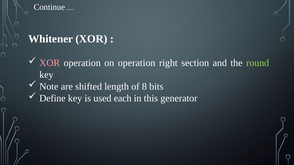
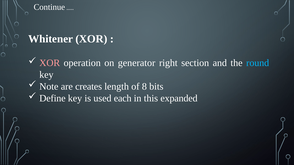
on operation: operation -> generator (137, 63)
round colour: light green -> light blue (258, 63)
shifted: shifted -> creates (89, 87)
generator: generator -> expanded (179, 98)
